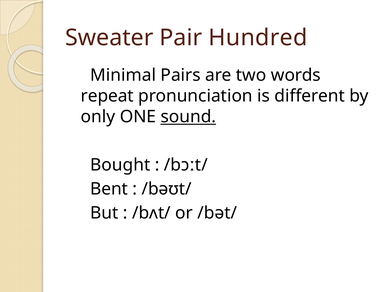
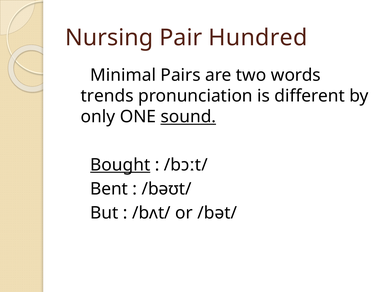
Sweater: Sweater -> Nursing (109, 38)
repeat: repeat -> trends (107, 96)
Bought underline: none -> present (120, 165)
